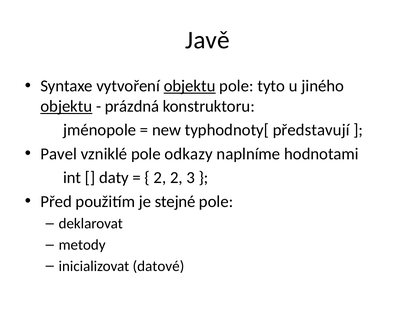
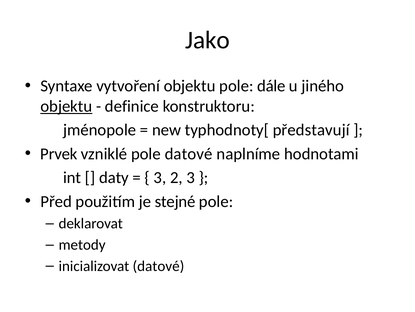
Javě: Javě -> Jako (208, 40)
objektu underline: present -> none (190, 86)
tyto: tyto -> dále (271, 86)
prázdná: prázdná -> definice (132, 106)
Pavel: Pavel -> Prvek (59, 153)
pole odkazy: odkazy -> datové (189, 153)
2: 2 -> 3 (160, 177)
